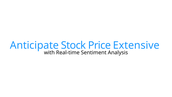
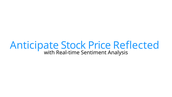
Extensive: Extensive -> Reflected (136, 45)
